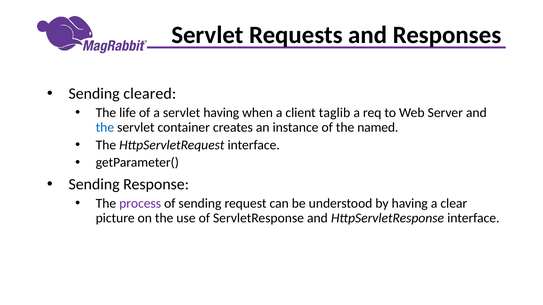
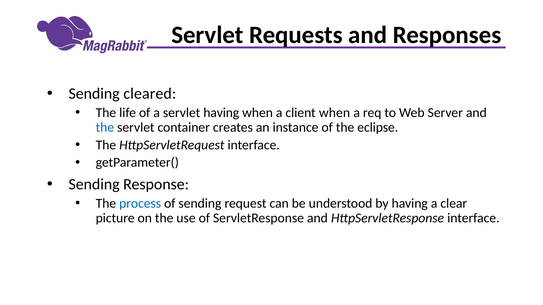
client taglib: taglib -> when (335, 113)
named: named -> eclipse (378, 127)
process colour: purple -> blue (140, 204)
